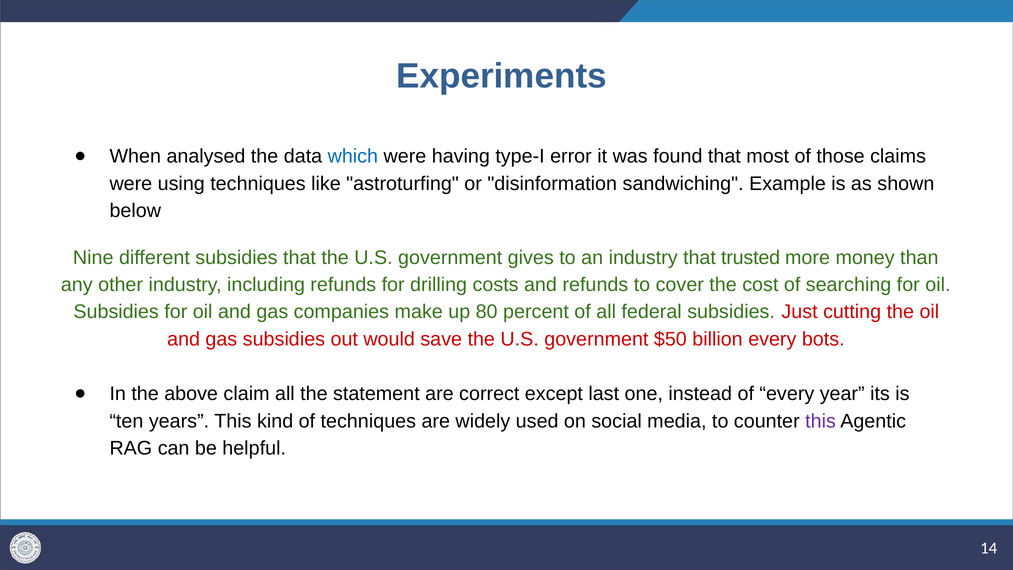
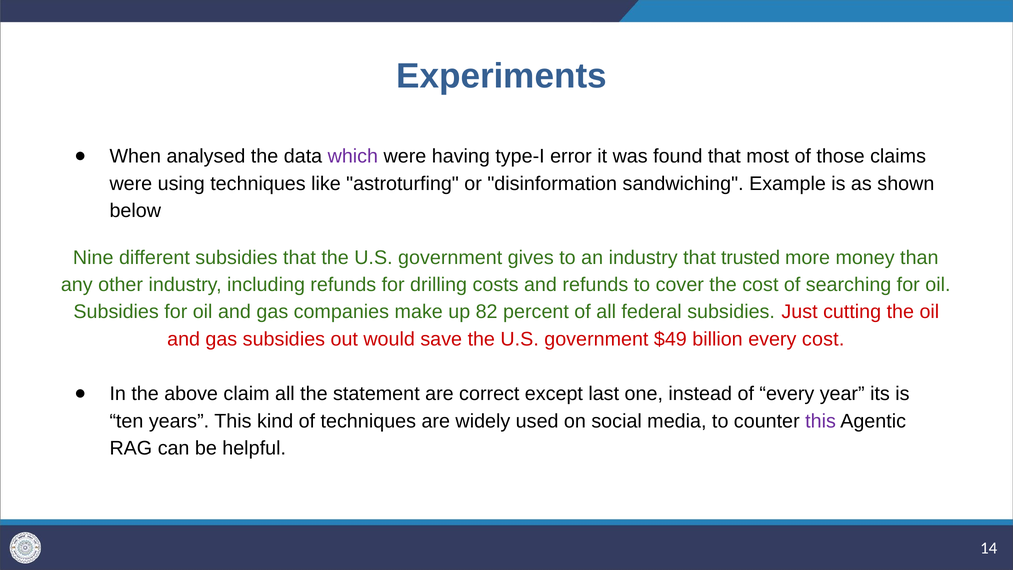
which colour: blue -> purple (353, 156)
80: 80 -> 82 (487, 312)
$50: $50 -> $49 (670, 339)
every bots: bots -> cost (823, 339)
